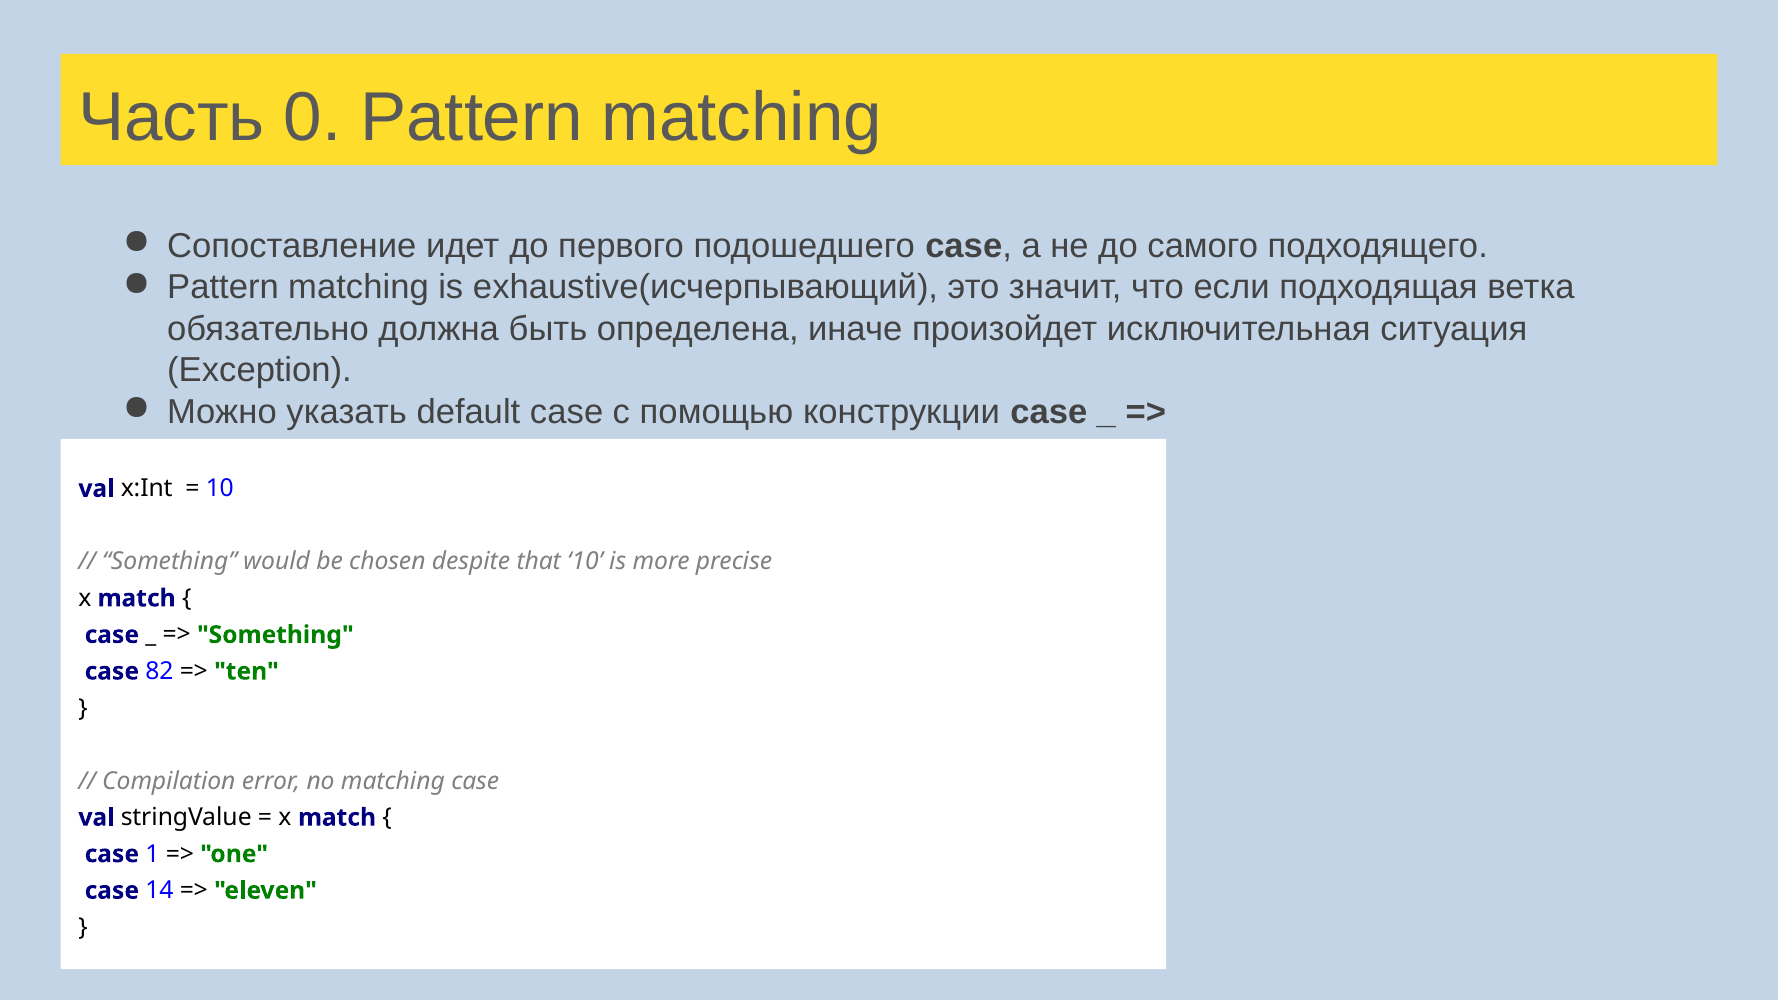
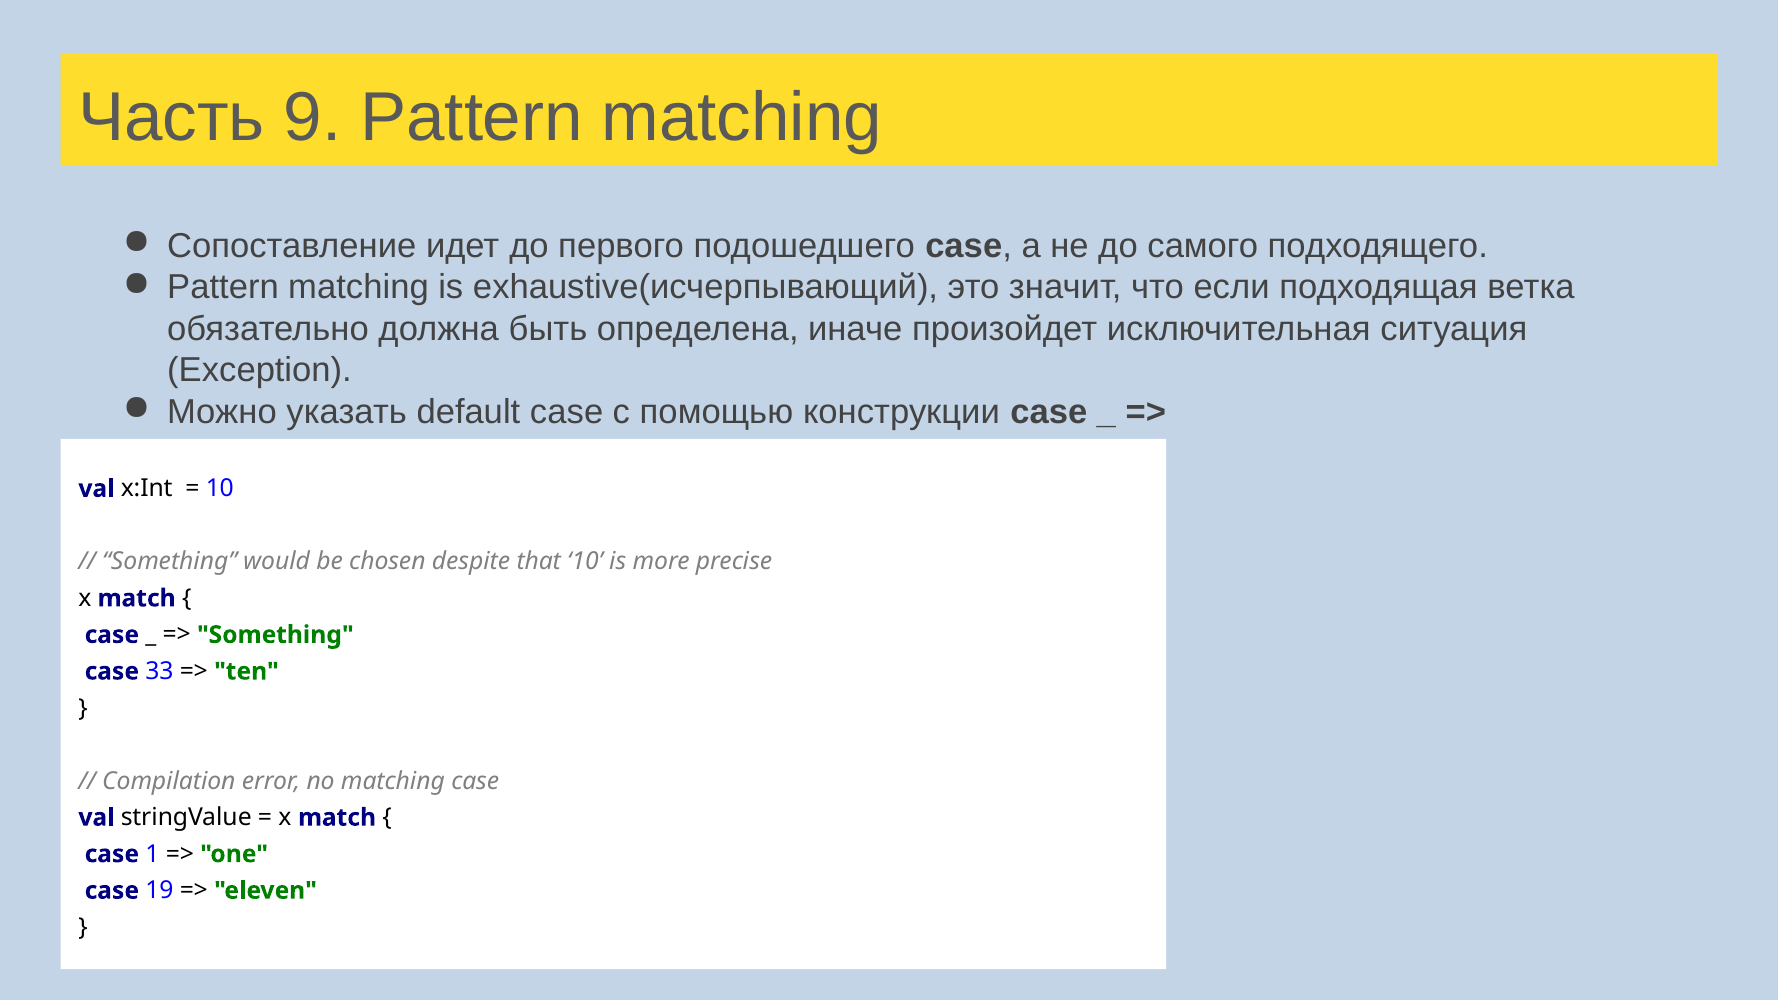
0: 0 -> 9 (313, 118)
82: 82 -> 33 (159, 671)
14: 14 -> 19 (159, 891)
